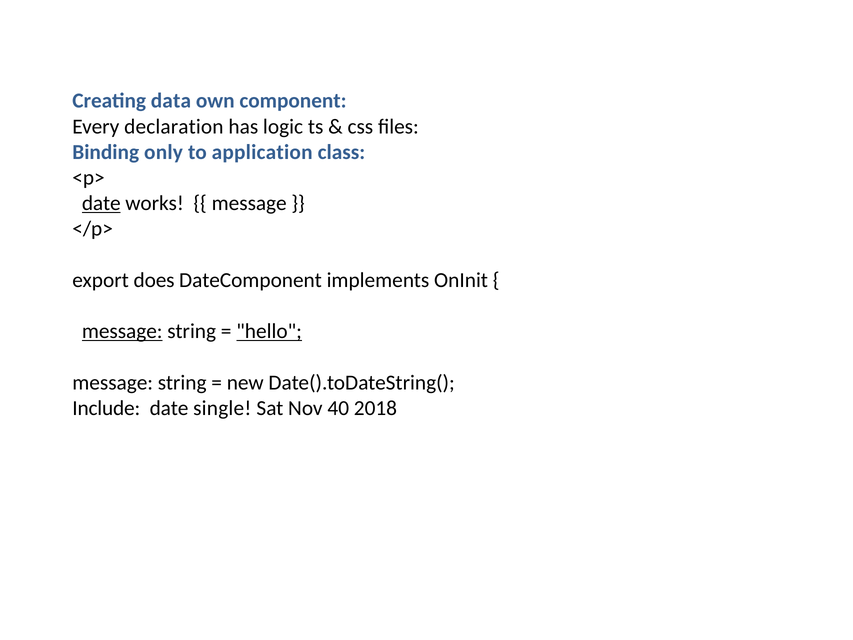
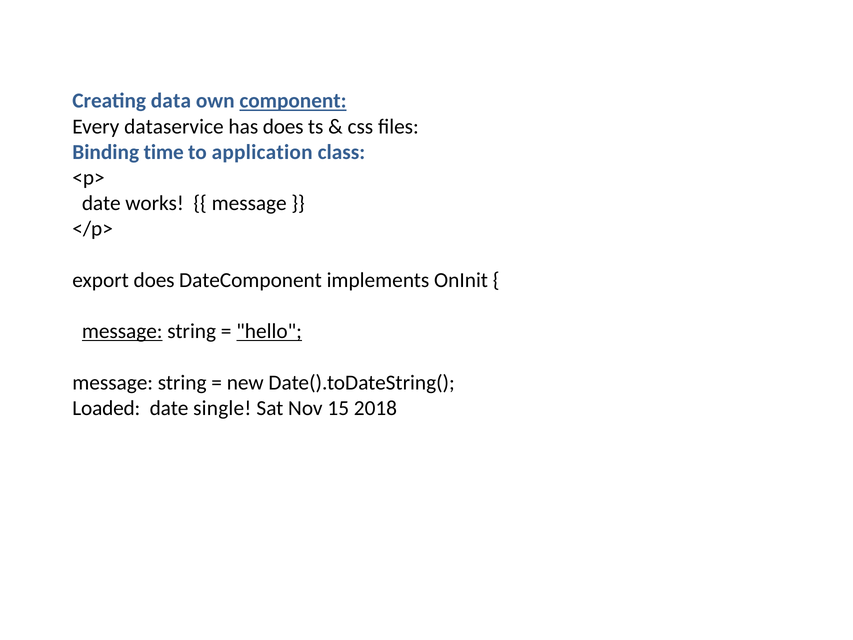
component underline: none -> present (293, 101)
declaration: declaration -> dataservice (174, 126)
has logic: logic -> does (283, 126)
only: only -> time (164, 152)
date underline: present -> none (101, 203)
Include: Include -> Loaded (106, 408)
40: 40 -> 15 (338, 408)
